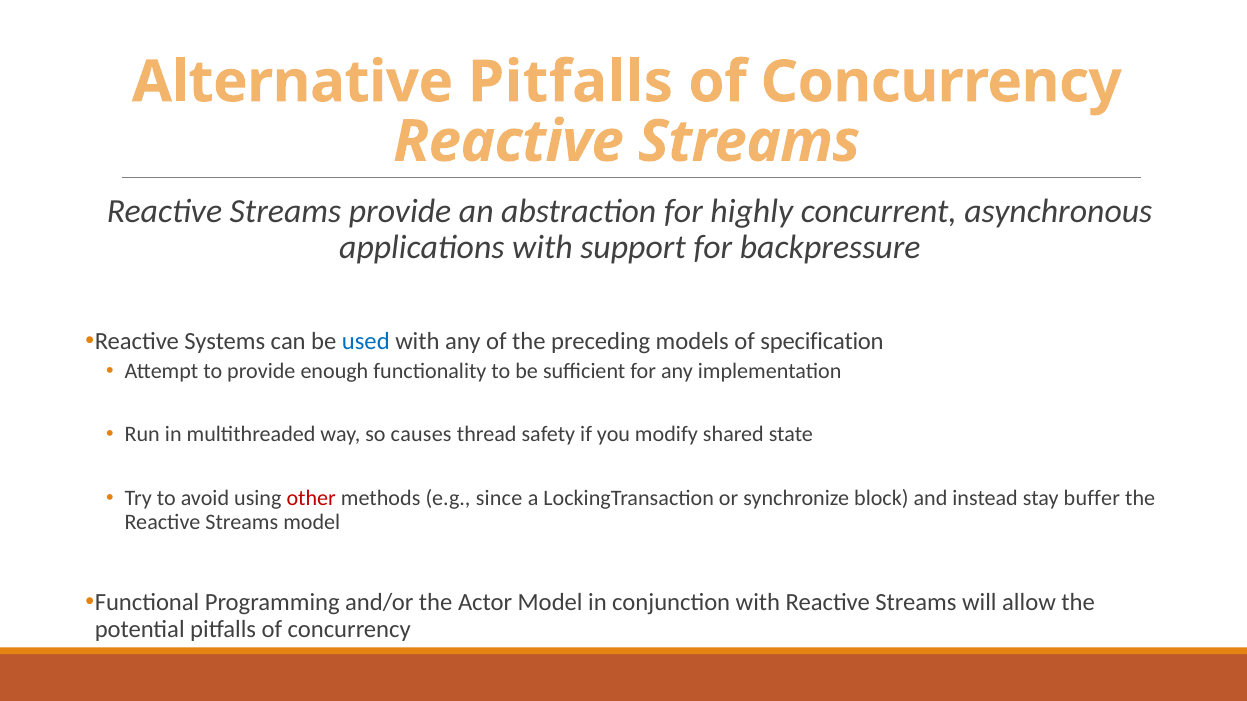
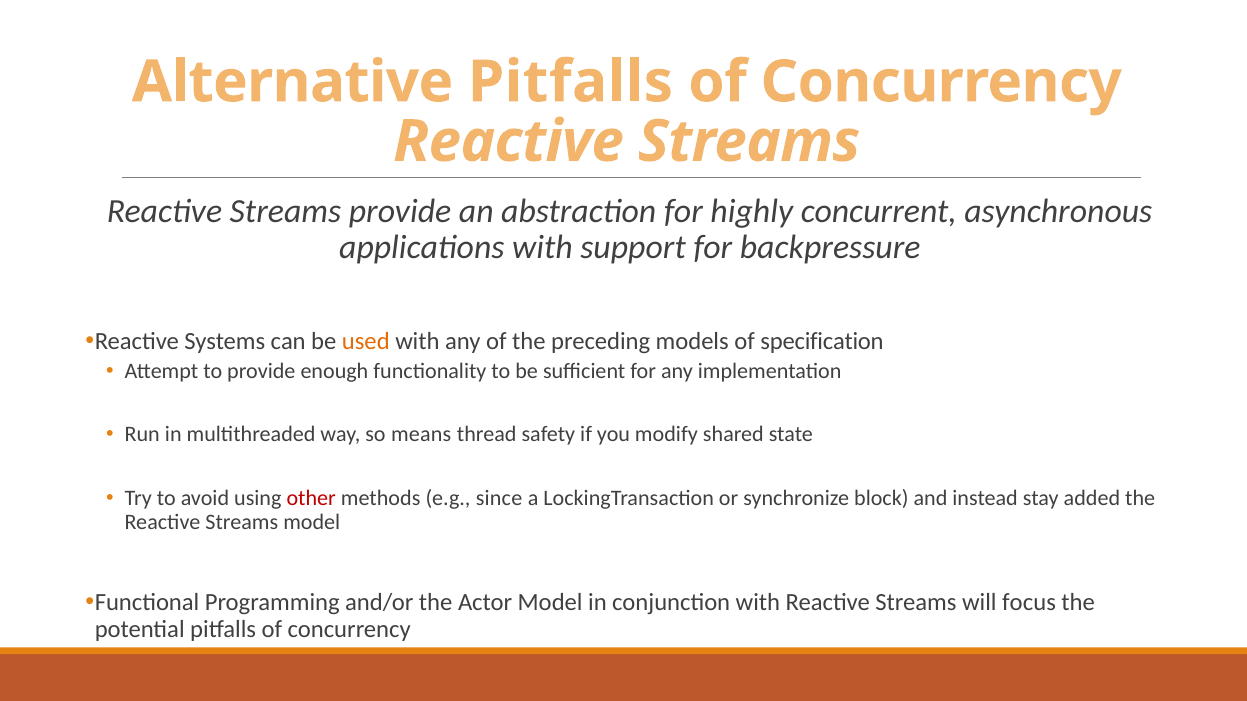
used colour: blue -> orange (366, 341)
causes: causes -> means (421, 435)
buffer: buffer -> added (1092, 498)
allow: allow -> focus (1029, 603)
